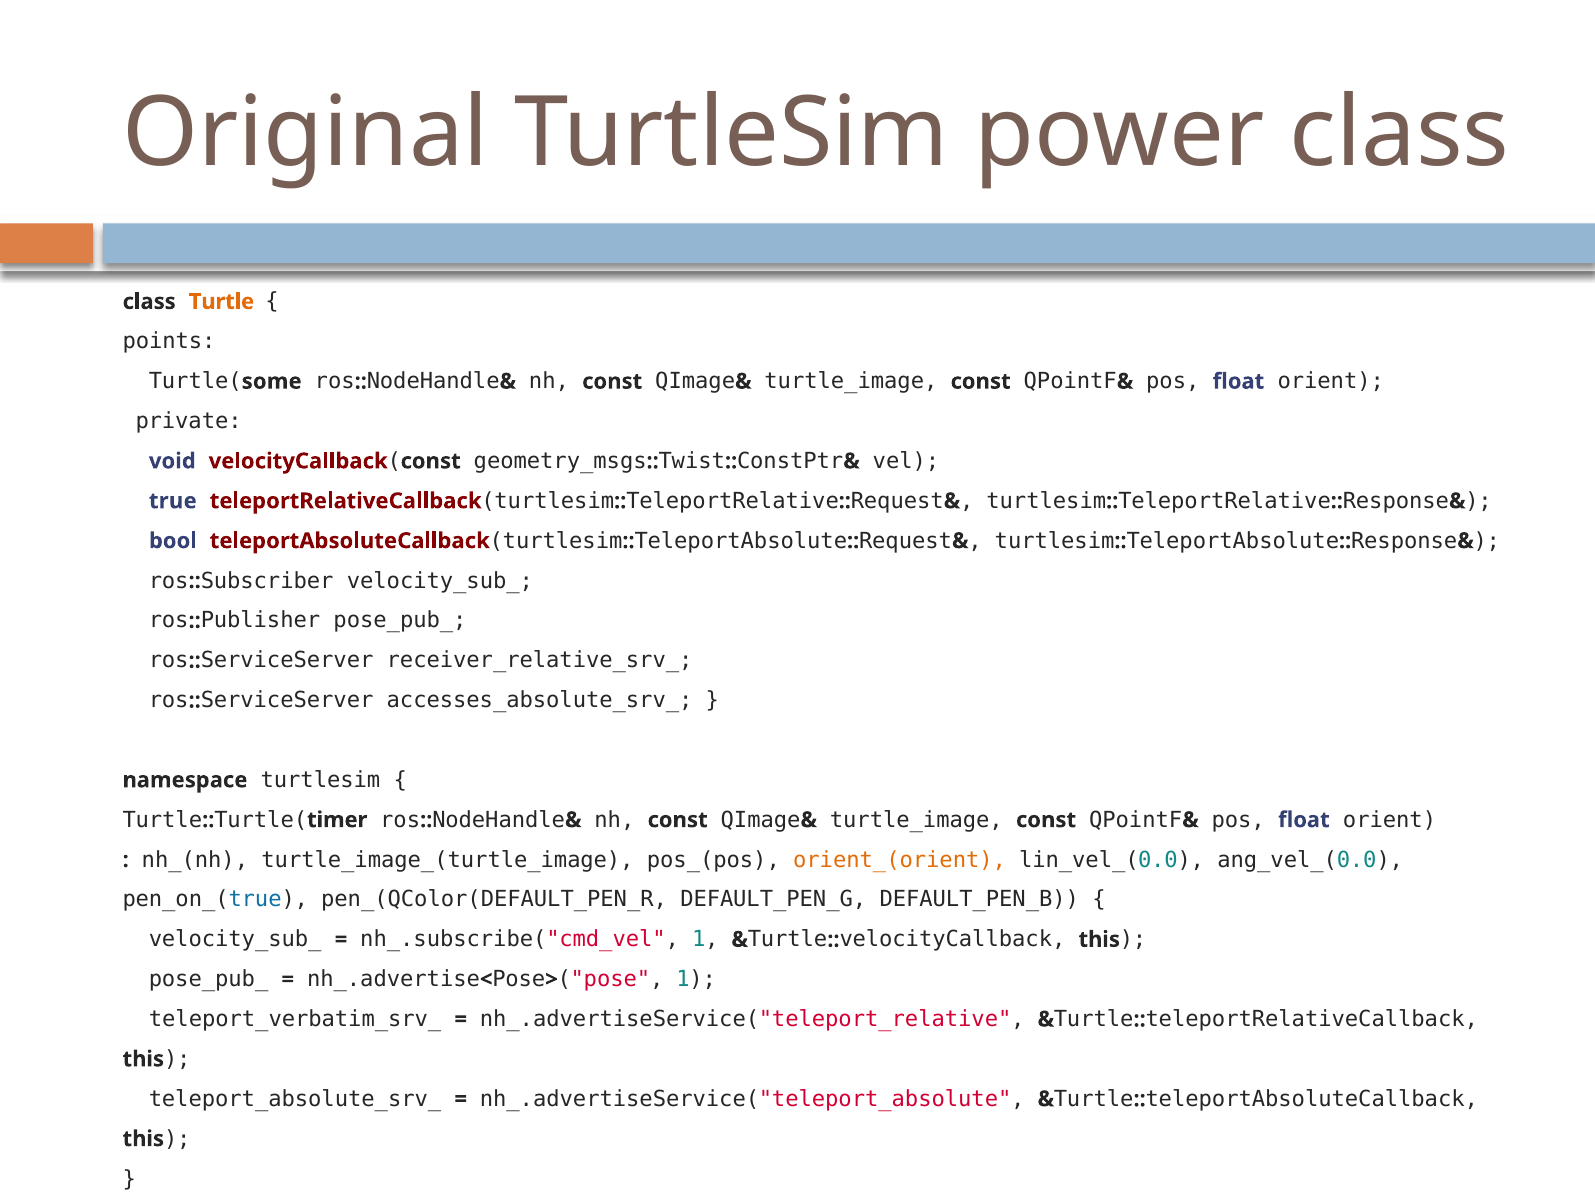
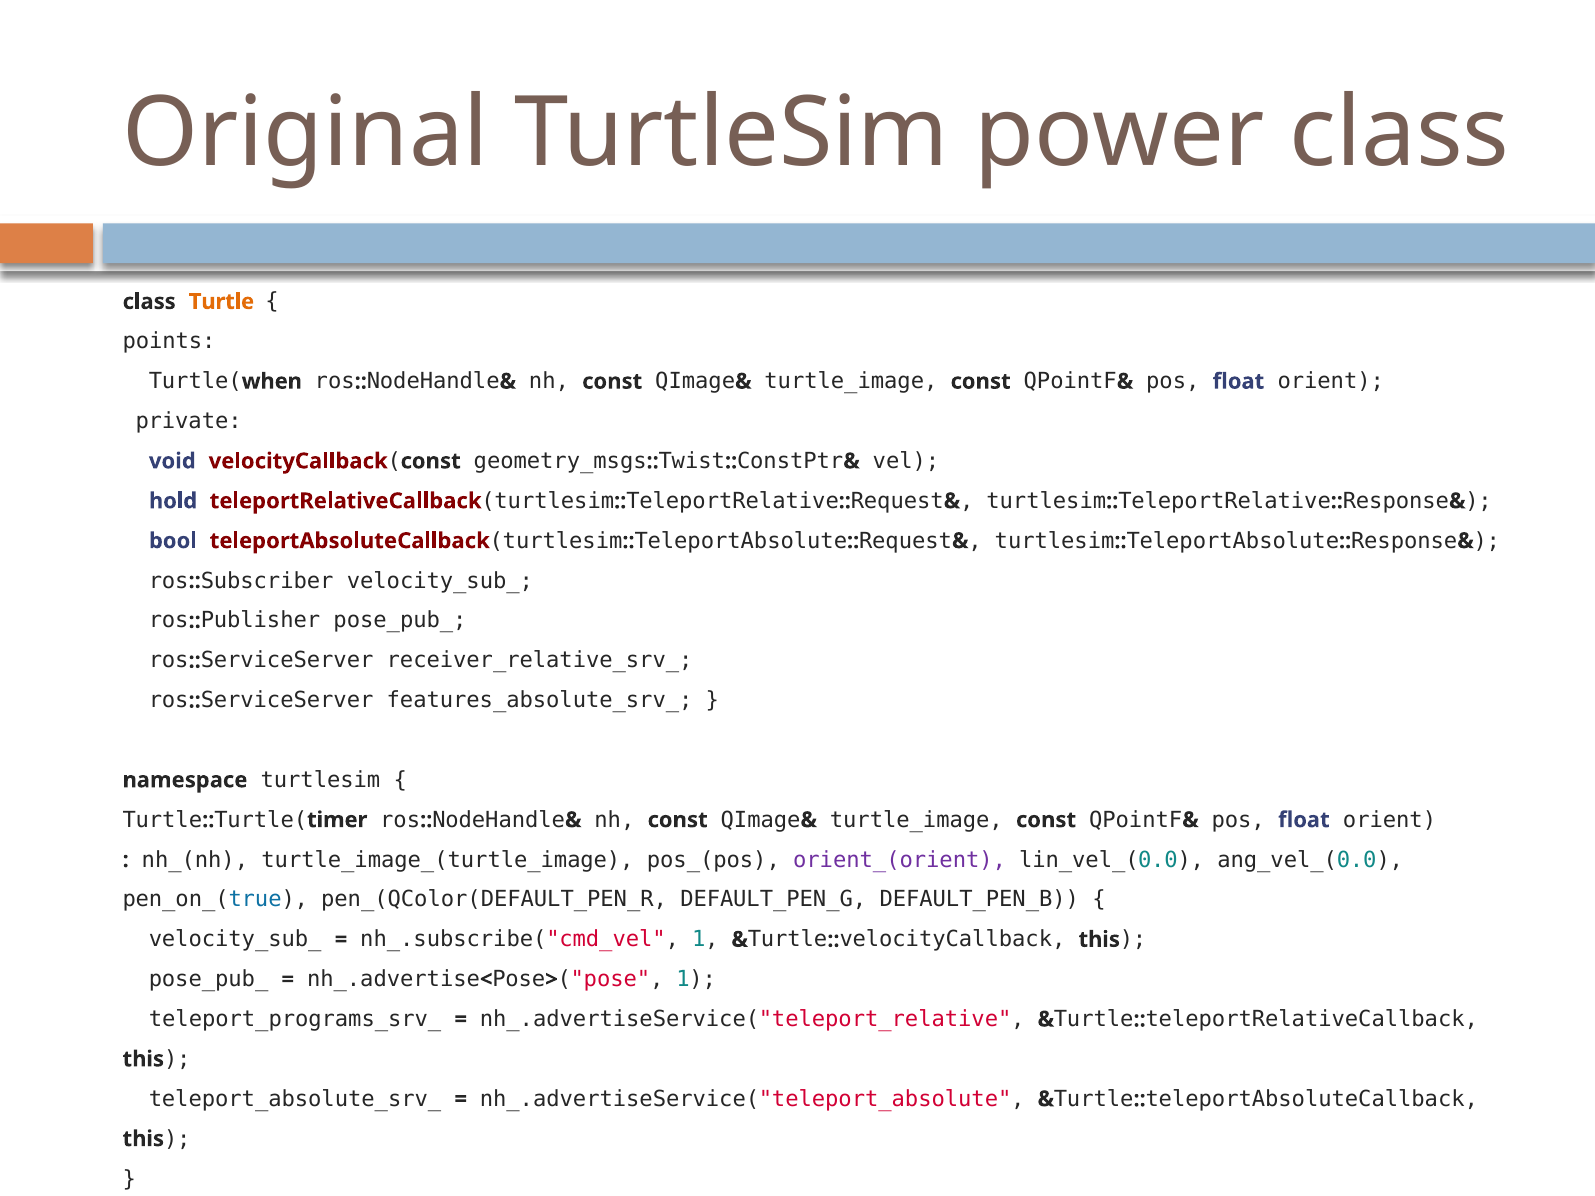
some: some -> when (272, 381)
true: true -> hold (173, 501)
accesses_absolute_srv_: accesses_absolute_srv_ -> features_absolute_srv_ (540, 700)
orient_(orient colour: orange -> purple (900, 860)
teleport_verbatim_srv_: teleport_verbatim_srv_ -> teleport_programs_srv_ (295, 1019)
